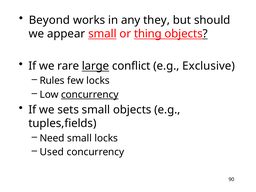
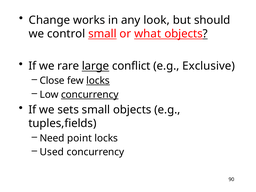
Beyond: Beyond -> Change (49, 20)
they: they -> look (157, 20)
appear: appear -> control (66, 34)
thing: thing -> what (148, 34)
Rules: Rules -> Close (52, 81)
locks underline: none -> present (98, 81)
Need small: small -> point (79, 138)
